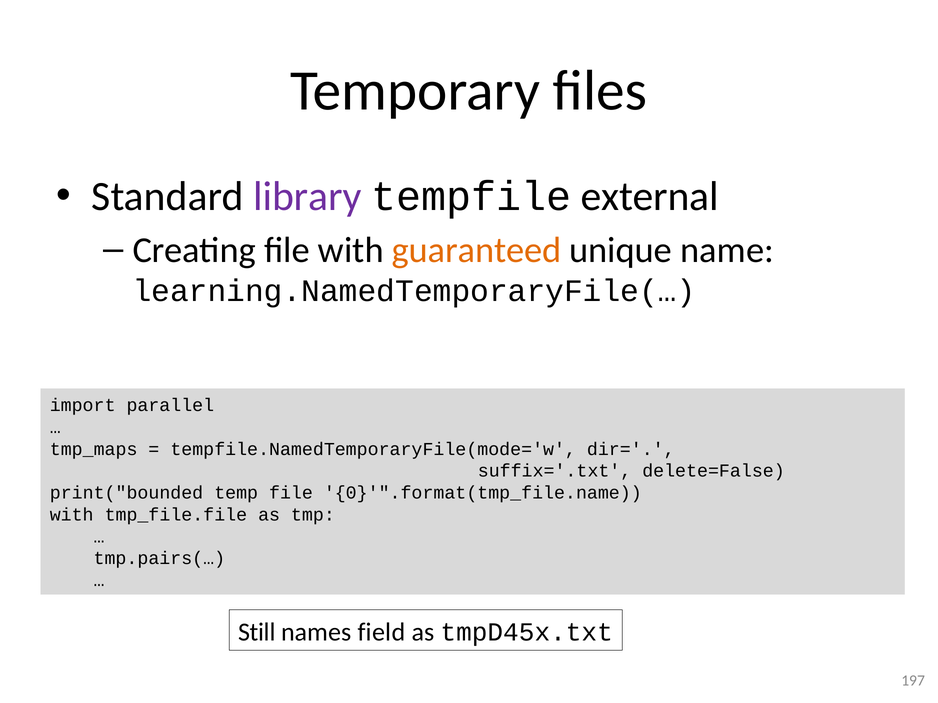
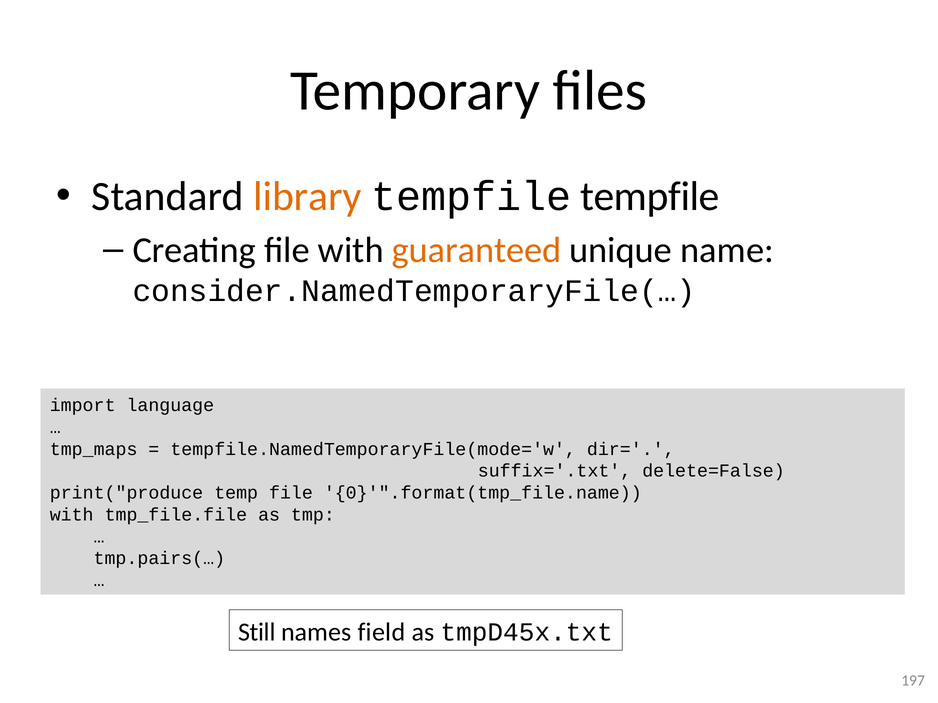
library colour: purple -> orange (307, 197)
tempfile external: external -> tempfile (650, 197)
learning.NamedTemporaryFile(…: learning.NamedTemporaryFile(… -> consider.NamedTemporaryFile(… (414, 291)
parallel: parallel -> language (170, 406)
print("bounded: print("bounded -> print("produce (127, 493)
